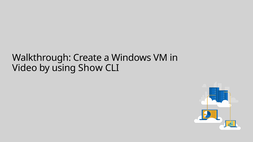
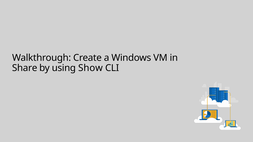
Video: Video -> Share (25, 68)
